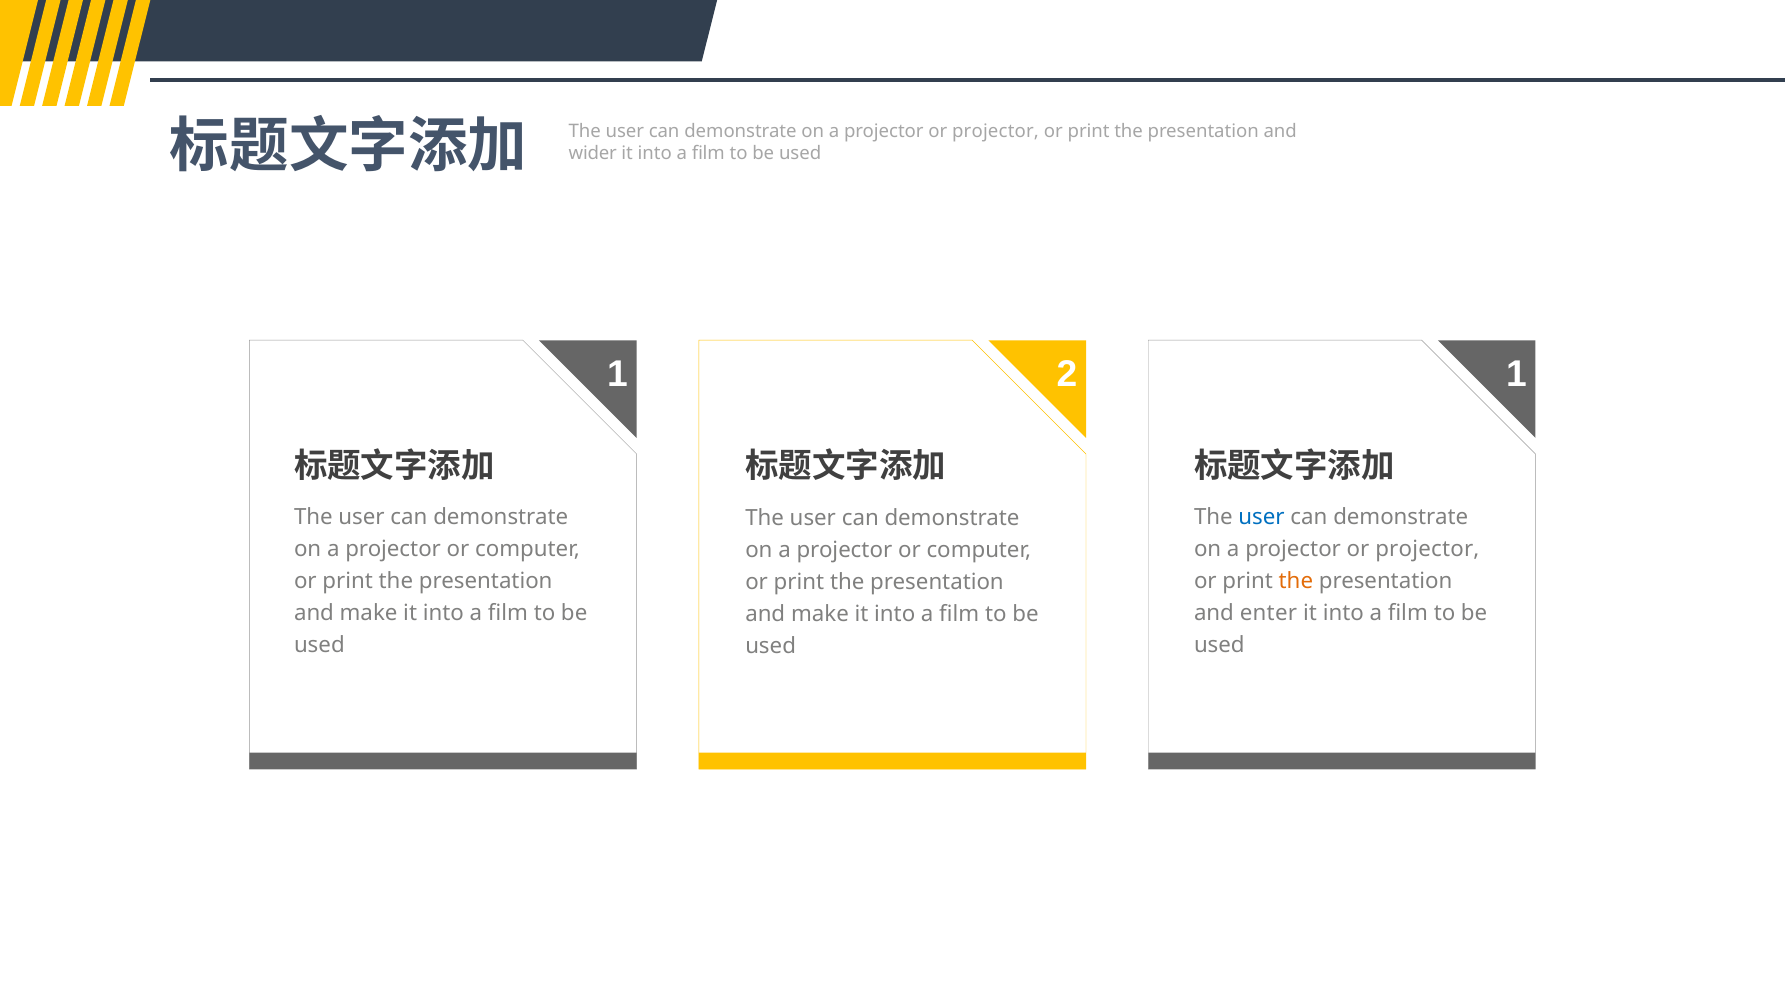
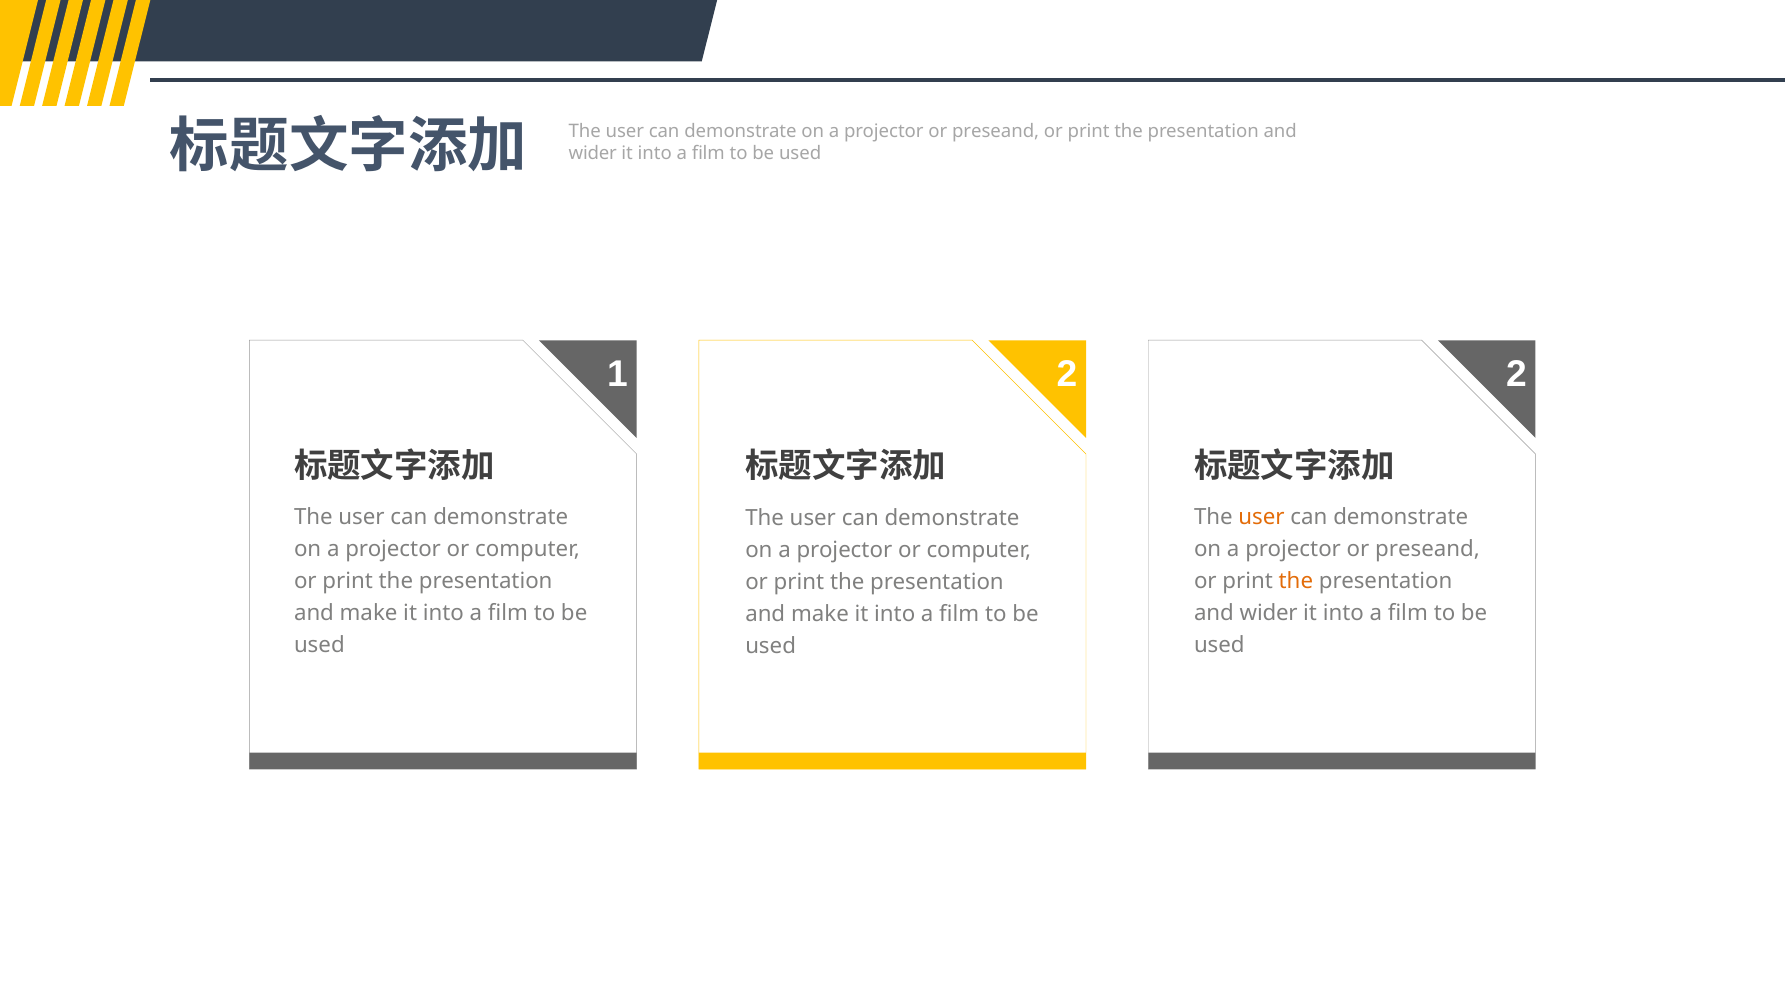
projector: projector -> preseand (996, 131)
1 1: 1 -> 2 (1516, 374)
user colour: blue -> orange (1261, 517)
projector: projector -> preseand (1427, 549)
enter: enter -> wider (1269, 613)
